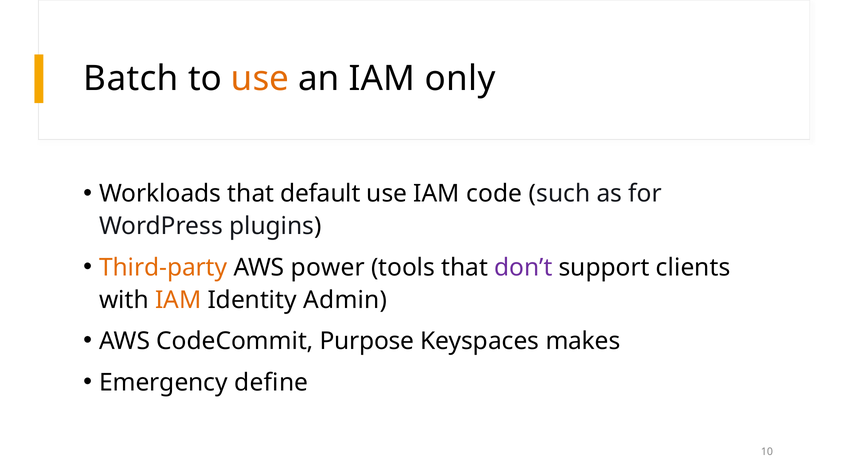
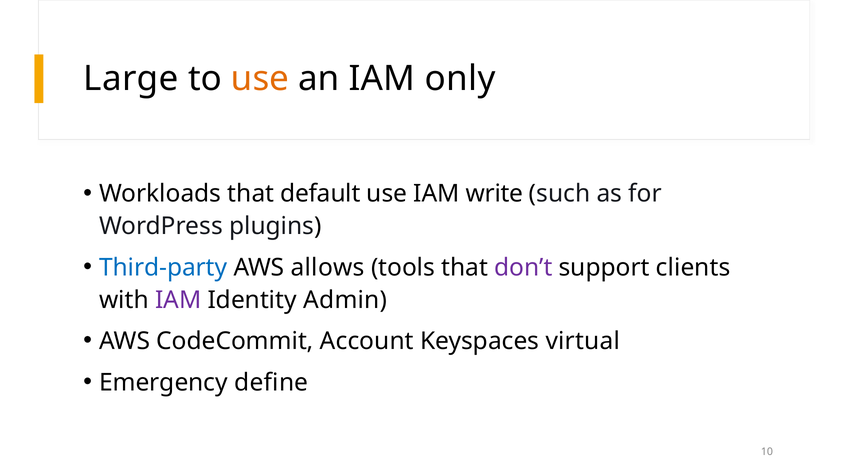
Batch: Batch -> Large (131, 78)
code: code -> write (494, 194)
Third-party colour: orange -> blue (163, 267)
power: power -> allows (328, 267)
IAM colour: orange -> purple (178, 300)
Purpose: Purpose -> Account (367, 341)
makes: makes -> virtual (583, 341)
